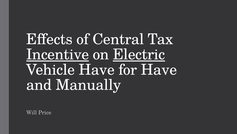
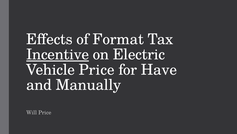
Central: Central -> Format (118, 39)
Electric underline: present -> none (139, 54)
Vehicle Have: Have -> Price (97, 69)
